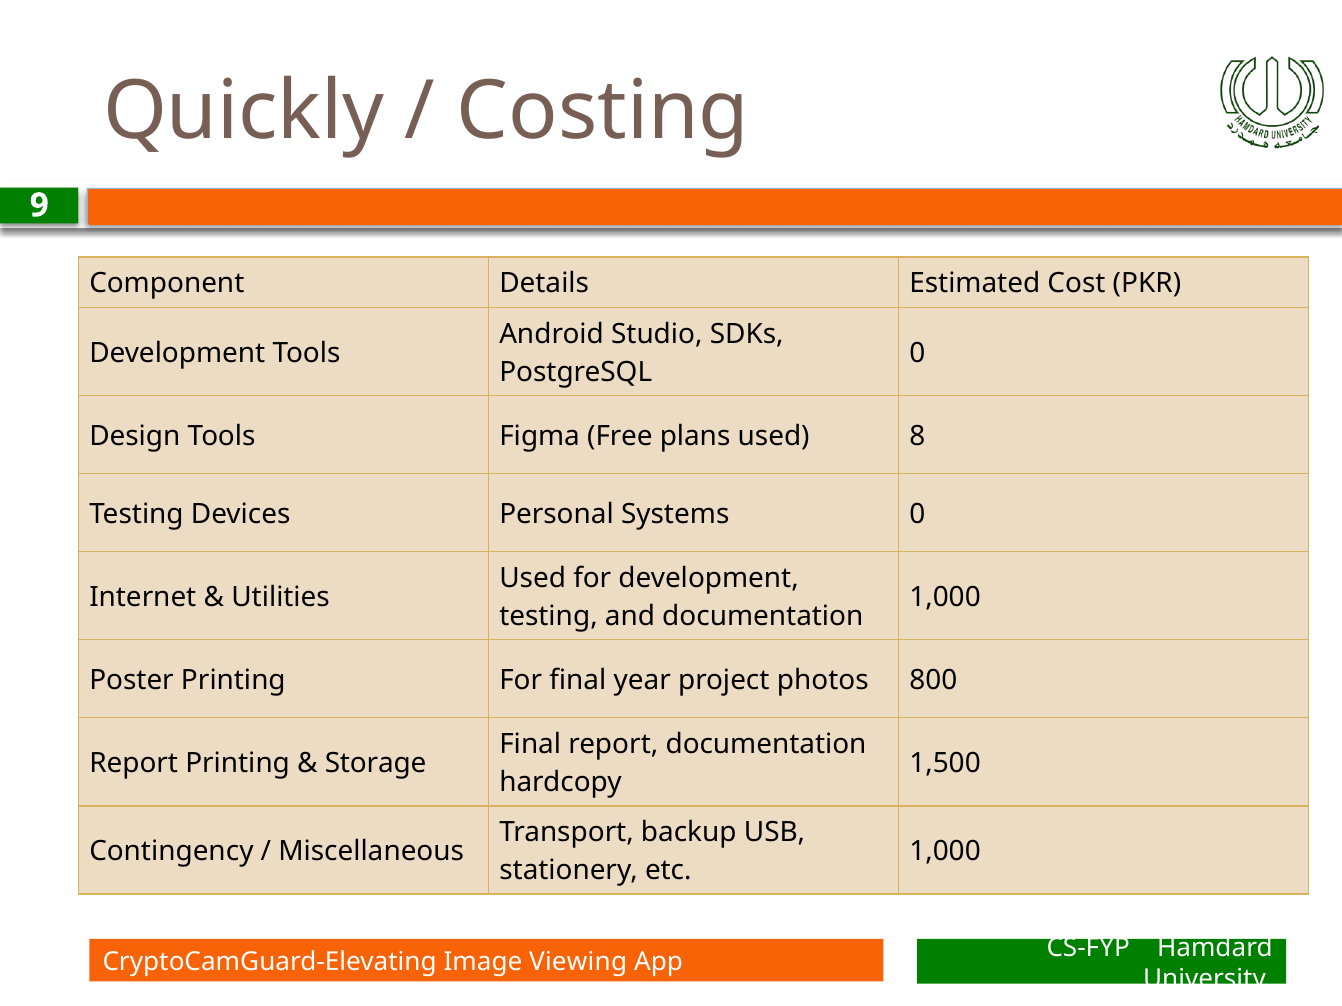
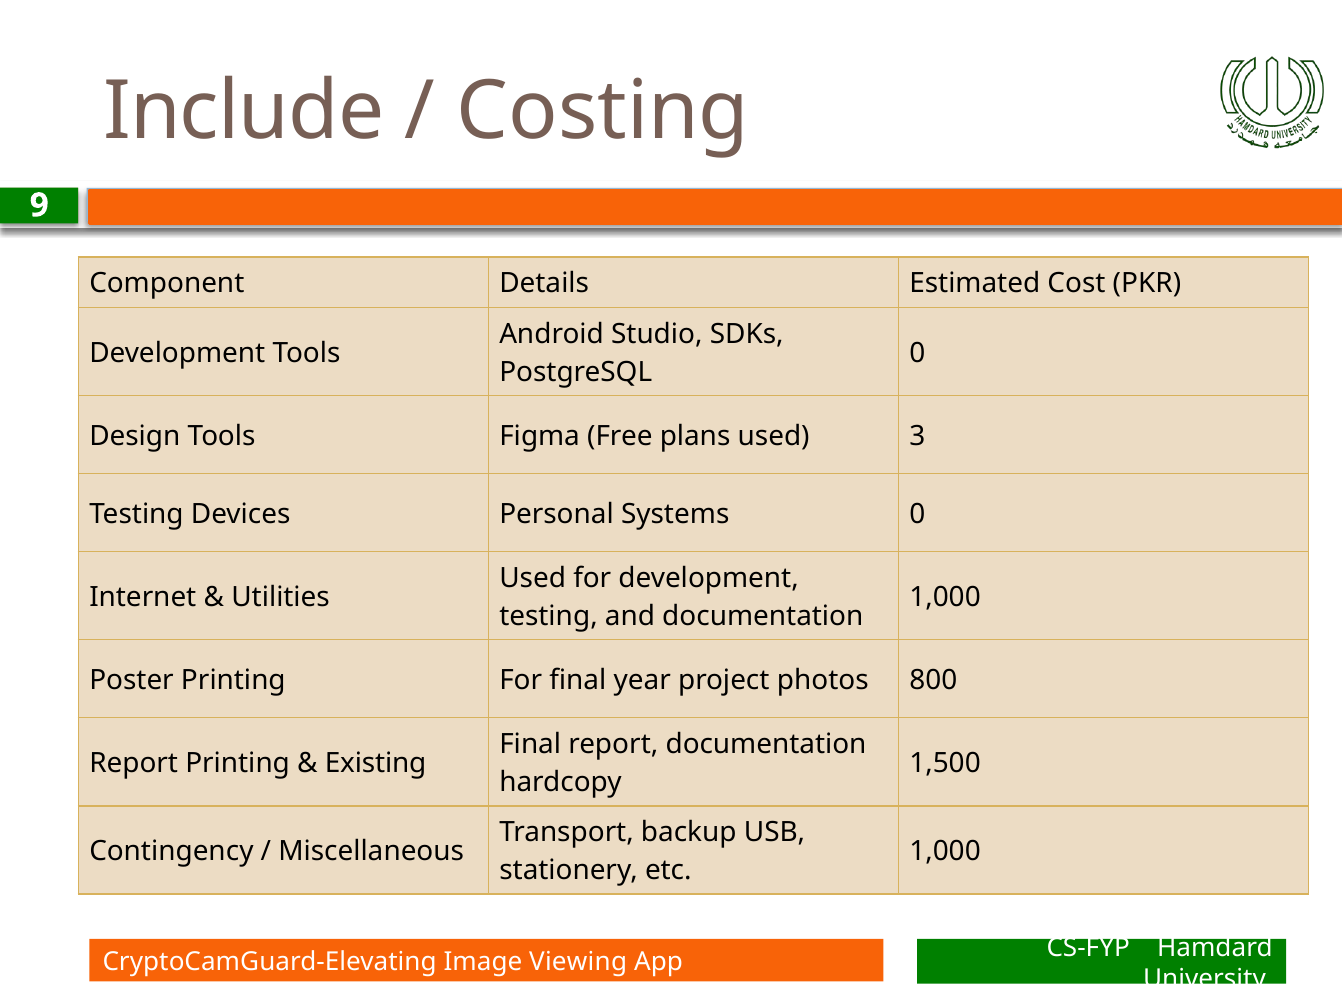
Quickly: Quickly -> Include (244, 112)
8: 8 -> 3 (917, 436)
Storage: Storage -> Existing (376, 764)
